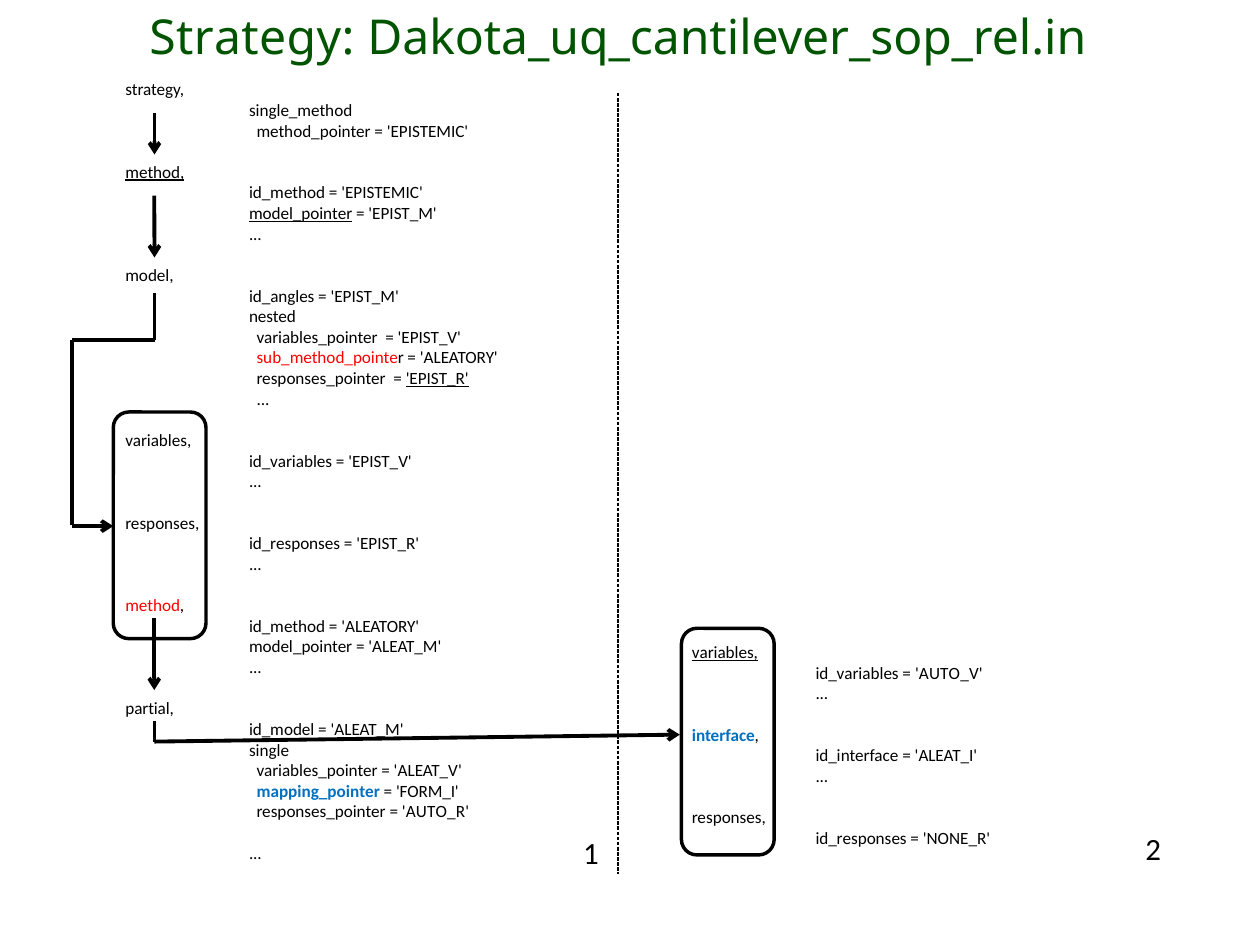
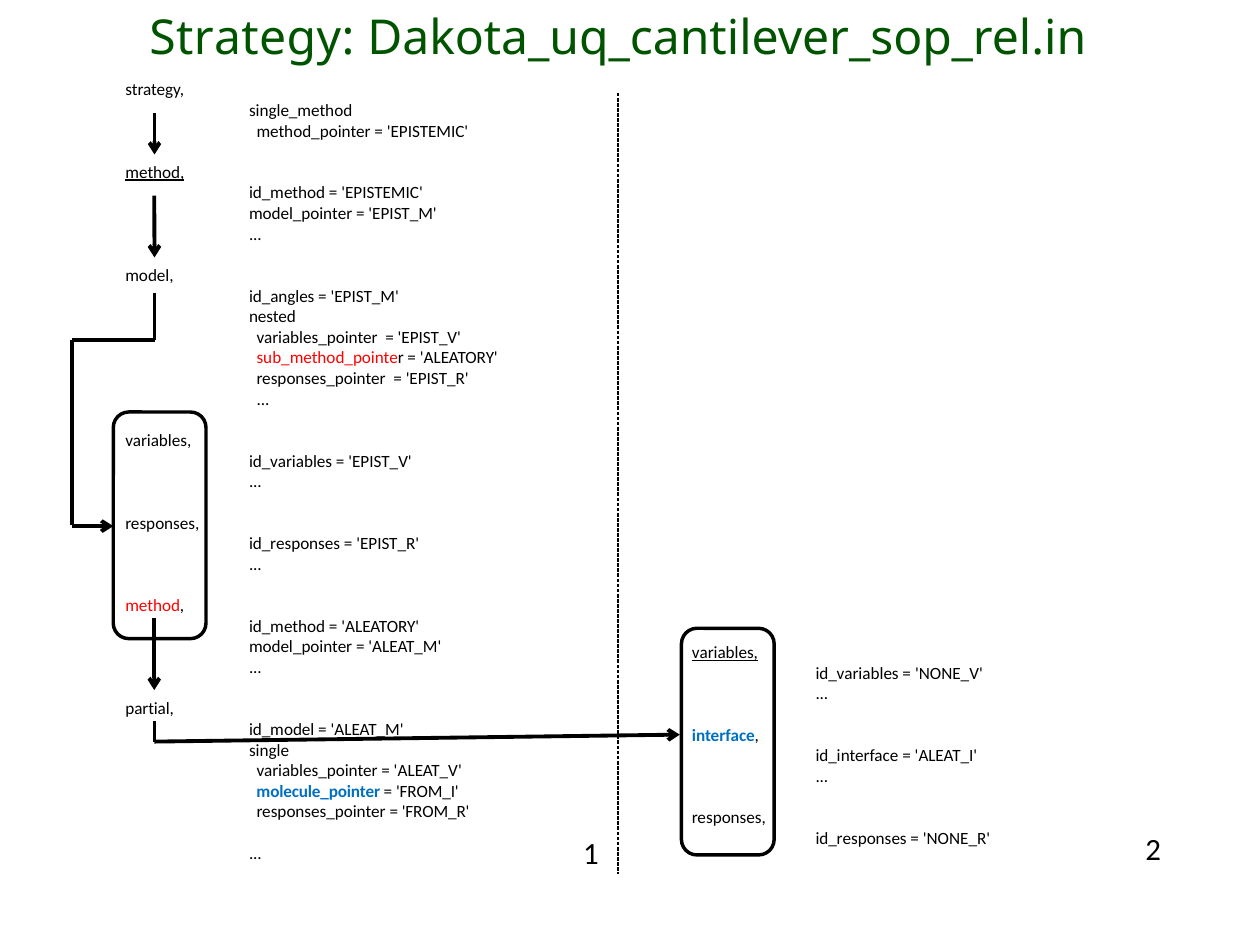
model_pointer underline: present -> none (301, 214)
EPIST_R underline: present -> none (437, 379)
AUTO_V: AUTO_V -> NONE_V (949, 674)
mapping_pointer: mapping_pointer -> molecule_pointer (318, 792)
FORM_I: FORM_I -> FROM_I (427, 792)
AUTO_R: AUTO_R -> FROM_R (436, 812)
